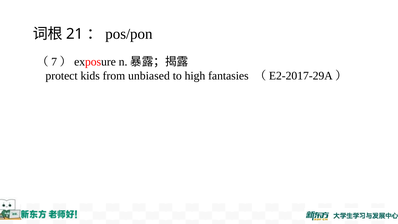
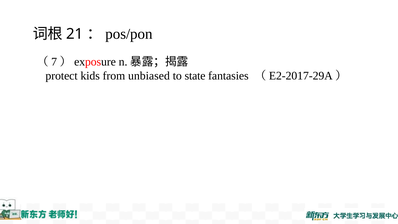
high: high -> state (195, 76)
